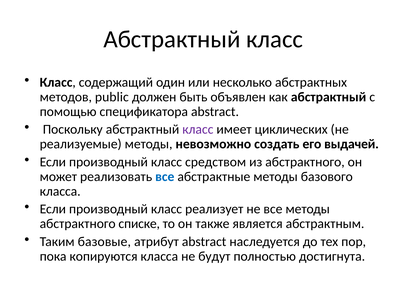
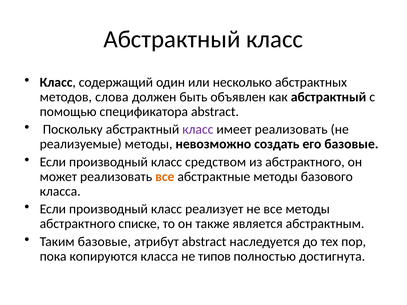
publiс: publiс -> слова (112, 97)
имеет циклических: циклических -> реализовать (291, 130)
его выдачей: выдачей -> базовые (351, 144)
все colour: blue -> orange (165, 177)
будут: будут -> типов (214, 256)
